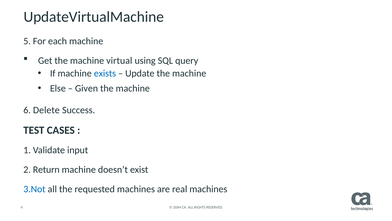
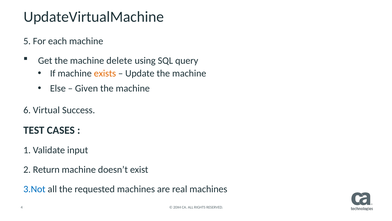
virtual: virtual -> delete (119, 60)
exists colour: blue -> orange (105, 73)
Delete: Delete -> Virtual (46, 110)
